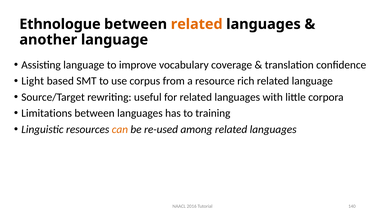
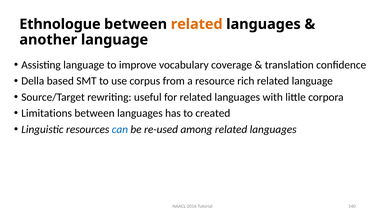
Light: Light -> Della (33, 81)
training: training -> created (213, 114)
can colour: orange -> blue (120, 130)
